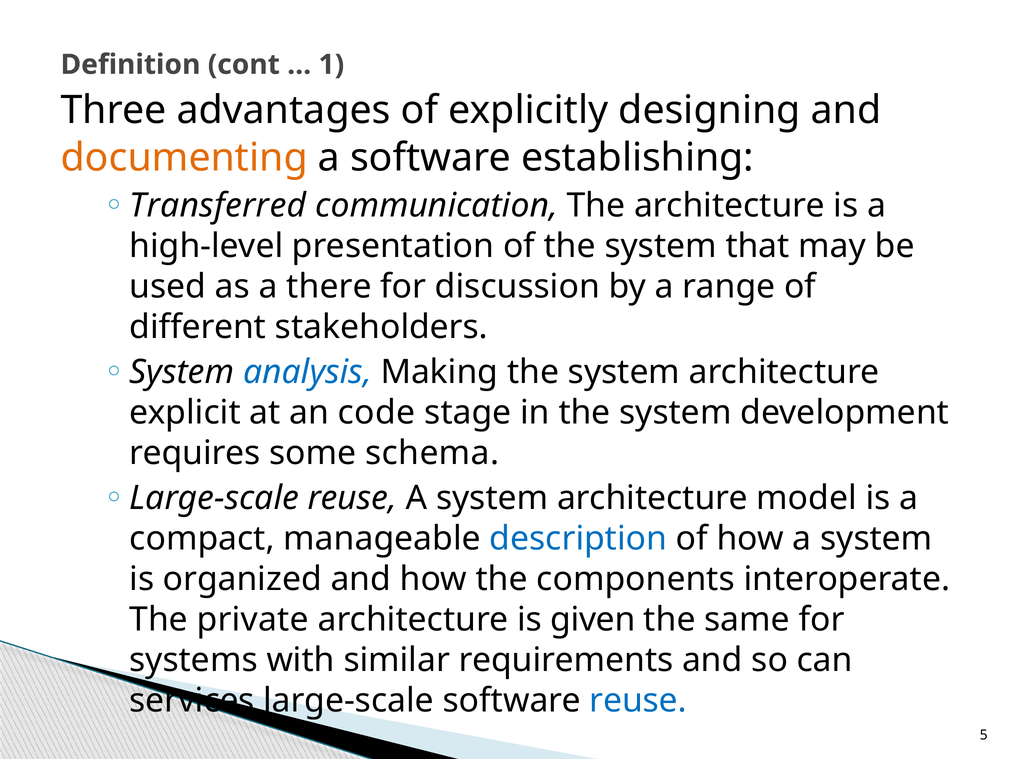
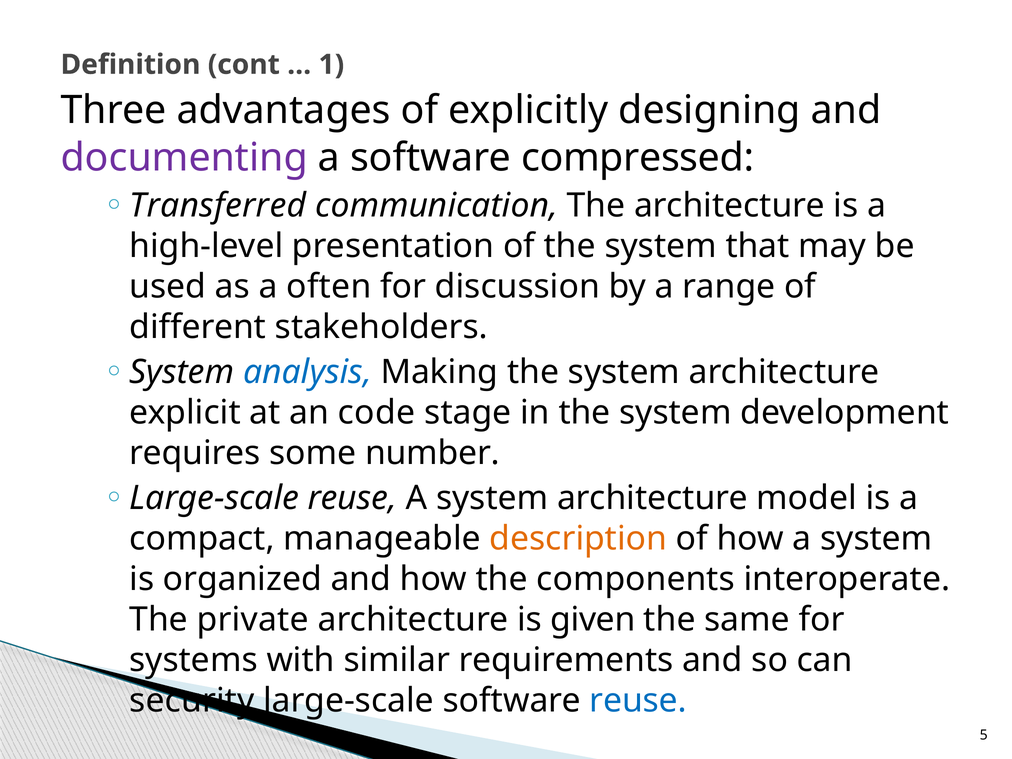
documenting colour: orange -> purple (184, 158)
establishing: establishing -> compressed (638, 158)
there: there -> often (329, 287)
schema: schema -> number (432, 453)
description colour: blue -> orange (578, 539)
services: services -> security (192, 701)
